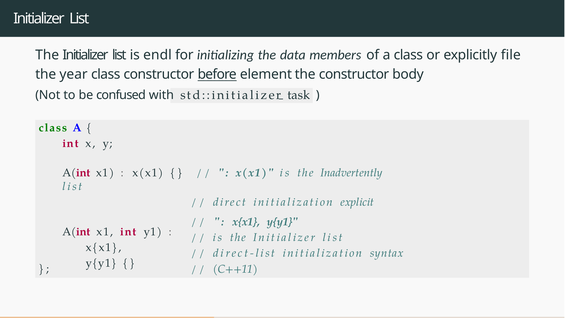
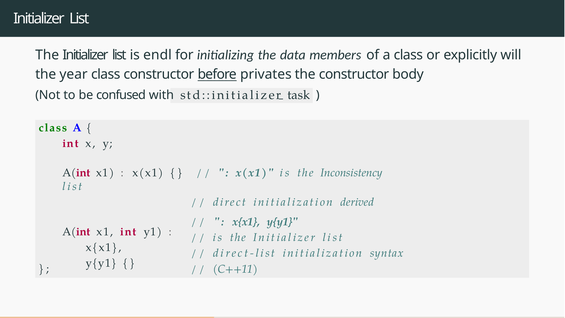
file: file -> will (511, 55)
element: element -> privates (266, 74)
Inadvertently: Inadvertently -> Inconsistency (352, 173)
explicit: explicit -> derived (357, 202)
